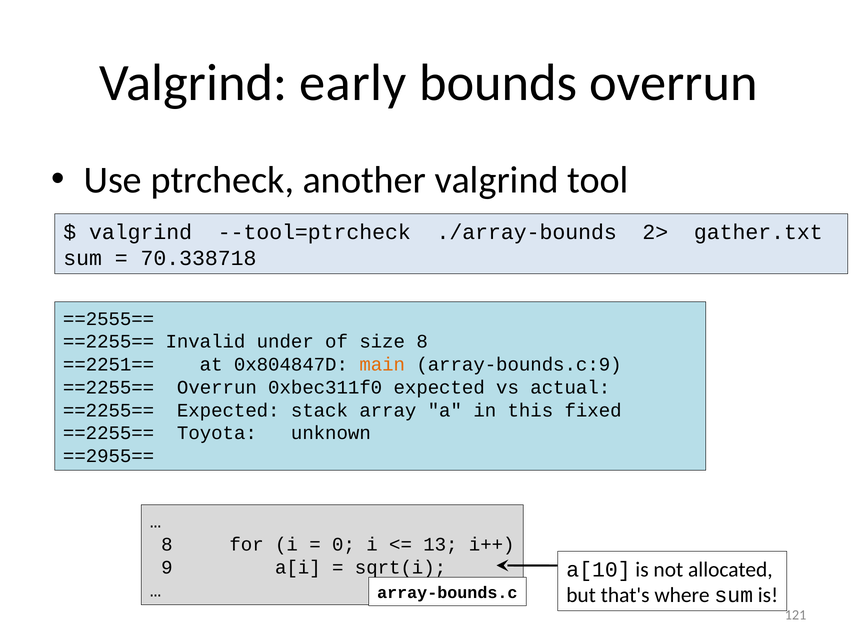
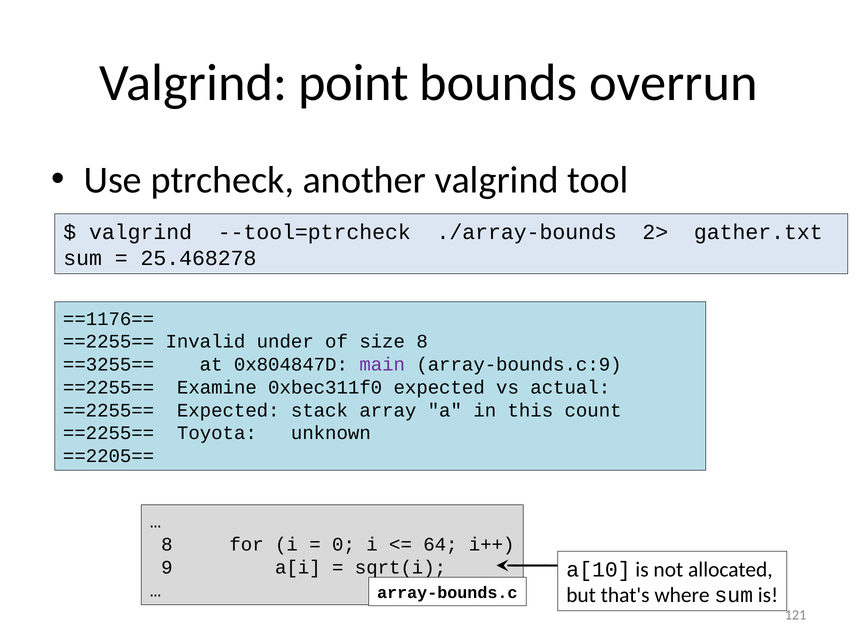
early: early -> point (353, 83)
70.338718: 70.338718 -> 25.468278 (198, 258)
==2555==: ==2555== -> ==1176== (109, 318)
==2251==: ==2251== -> ==3255== (109, 364)
main colour: orange -> purple (382, 364)
==2255== Overrun: Overrun -> Examine (217, 387)
fixed: fixed -> count (593, 410)
==2955==: ==2955== -> ==2205== (109, 456)
13: 13 -> 64 (440, 544)
